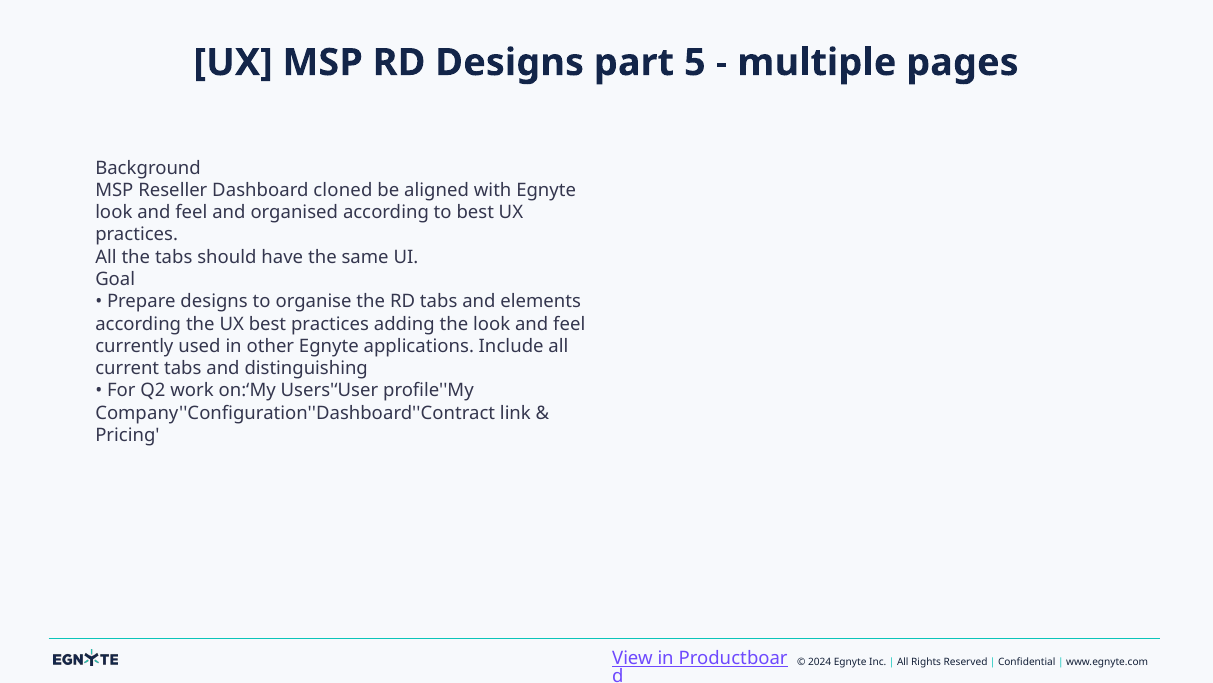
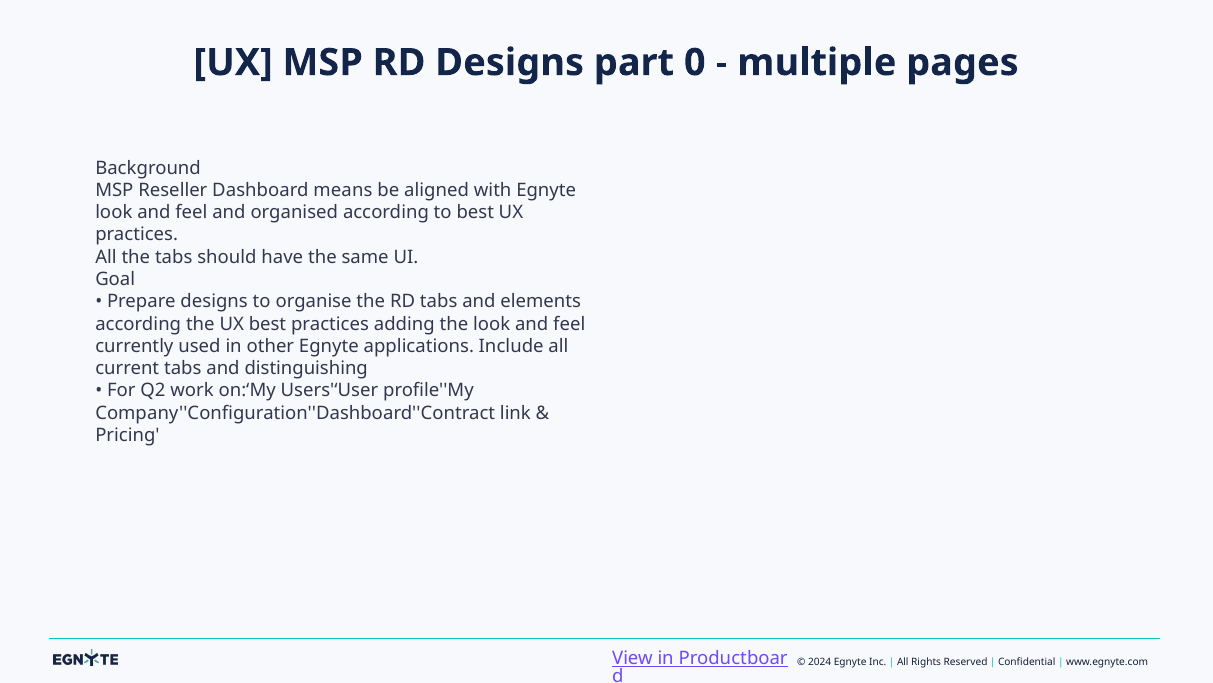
5: 5 -> 0 (695, 63)
cloned: cloned -> means (343, 190)
